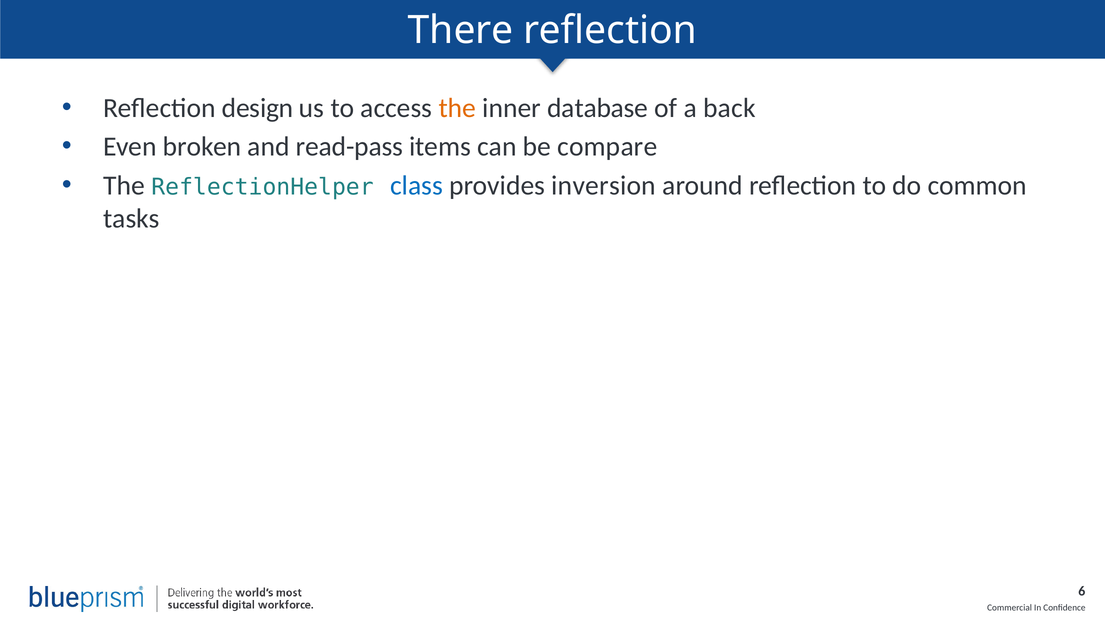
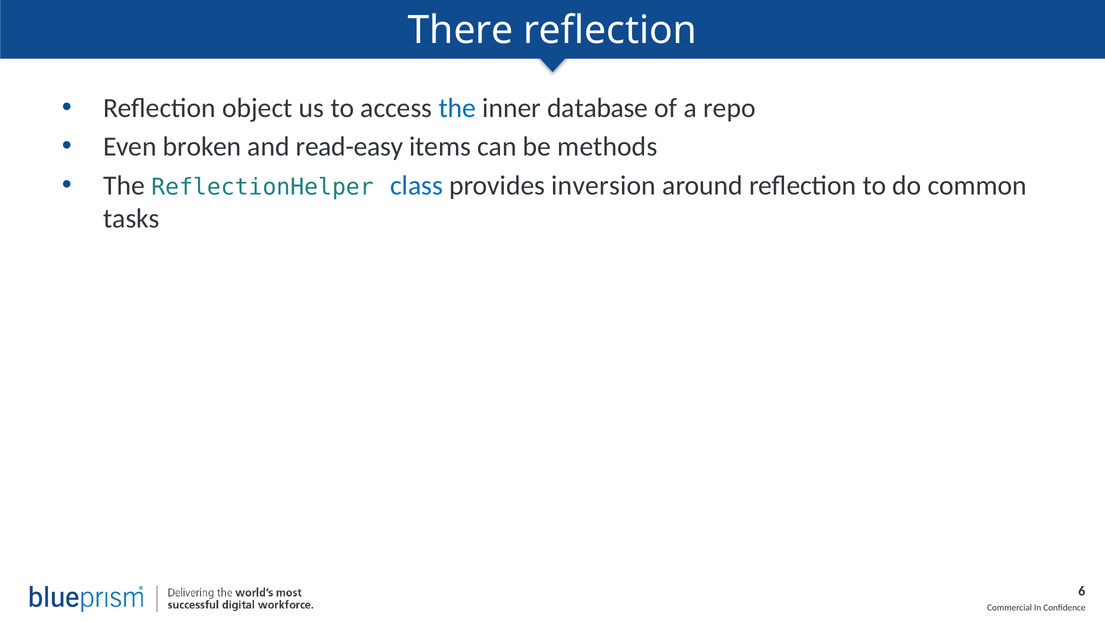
design: design -> object (257, 108)
the colour: orange -> blue (457, 108)
back: back -> repo (729, 108)
read-pass: read-pass -> read-easy (349, 147)
compare: compare -> methods (607, 147)
